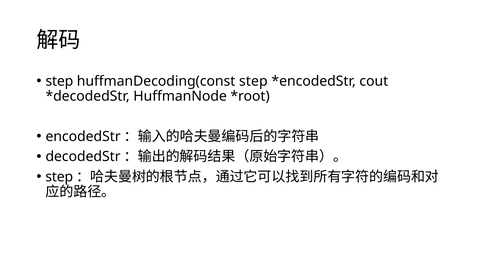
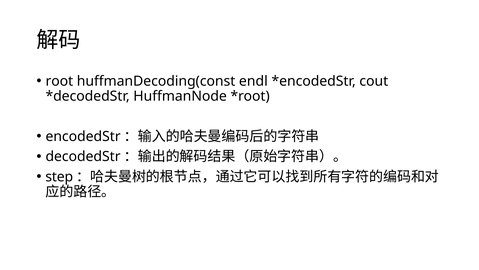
step: step -> root (59, 81)
huffmanDecoding(const step: step -> endl (253, 81)
